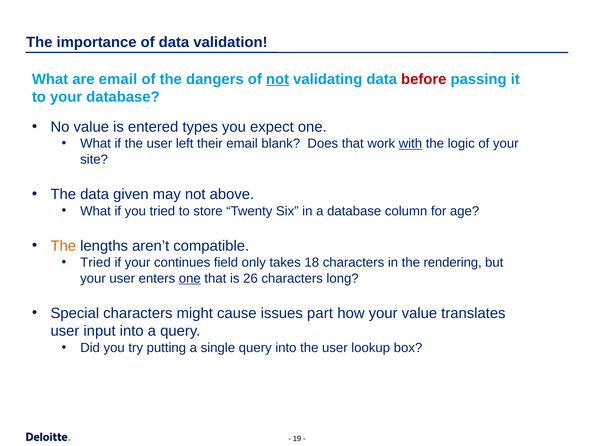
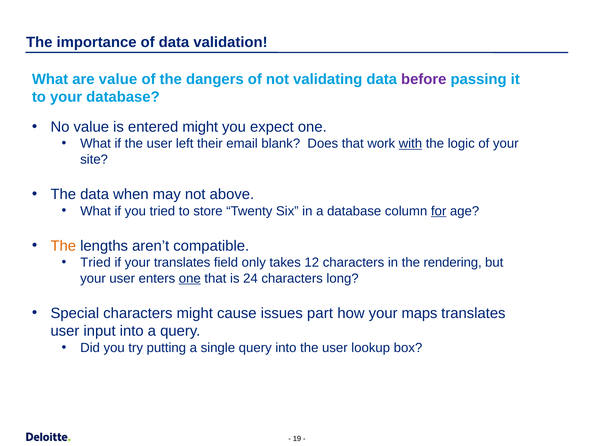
are email: email -> value (118, 79)
not underline: present -> none (278, 79)
before colour: red -> purple (424, 79)
entered types: types -> might (200, 127)
given: given -> when (131, 194)
for underline: none -> present (439, 211)
your continues: continues -> translates (182, 262)
18: 18 -> 12 (312, 262)
26: 26 -> 24 (250, 278)
your value: value -> maps (419, 313)
